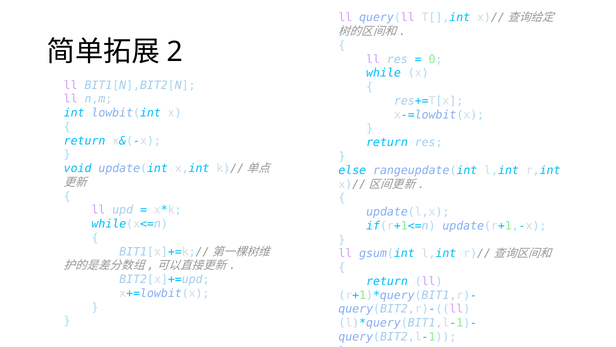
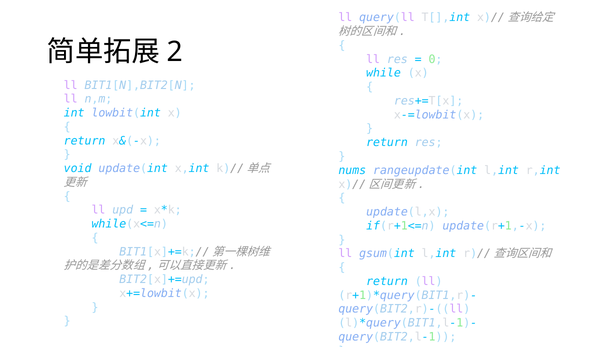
else: else -> nums (352, 170)
